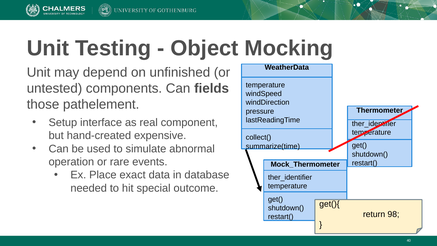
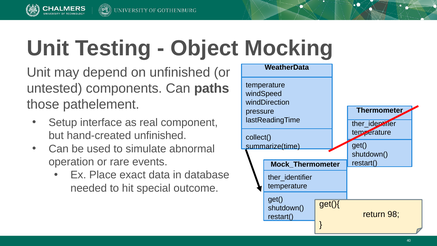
fields: fields -> paths (212, 88)
hand-created expensive: expensive -> unfinished (160, 136)
